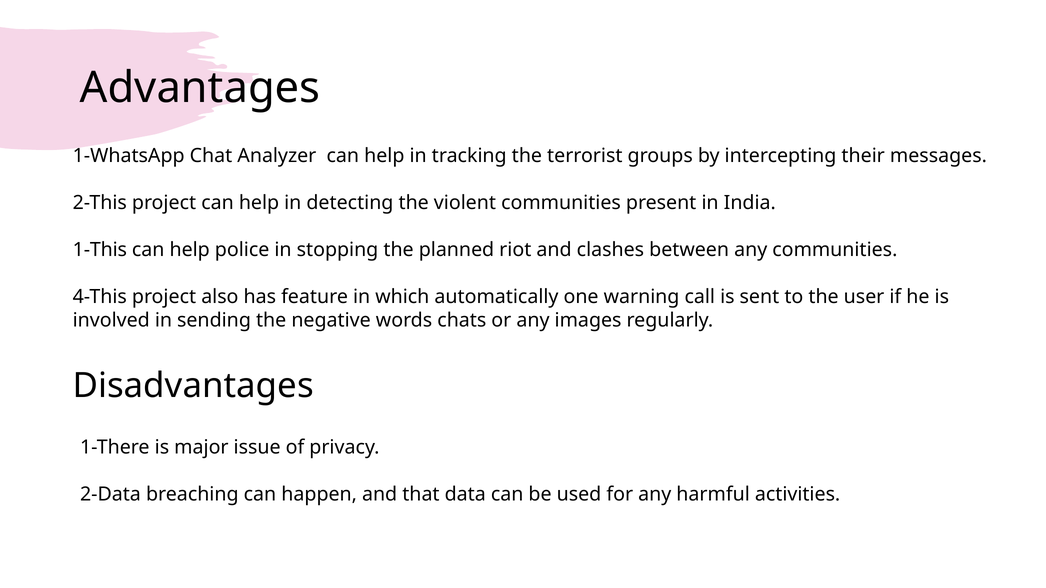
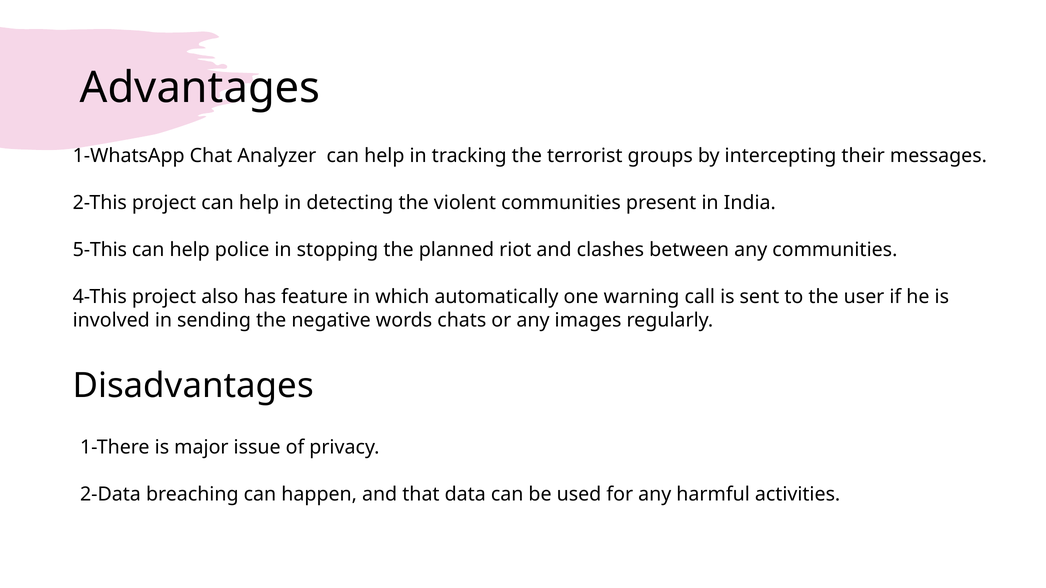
1-This: 1-This -> 5-This (100, 250)
